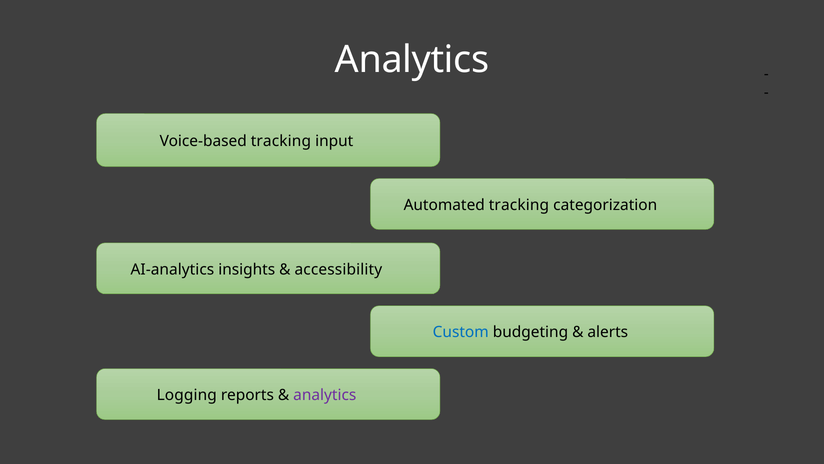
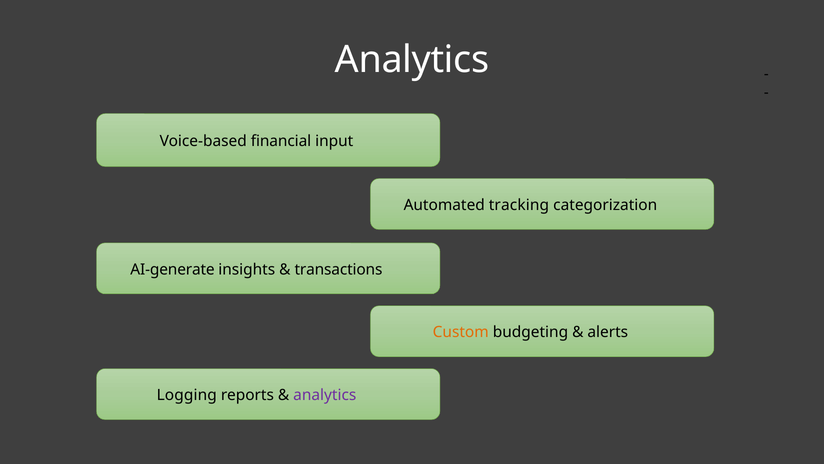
Voice-based tracking: tracking -> financial (281, 141)
AI-analytics: AI-analytics -> AI-generate (173, 269)
accessibility: accessibility -> transactions (338, 269)
Custom colour: blue -> orange (461, 332)
